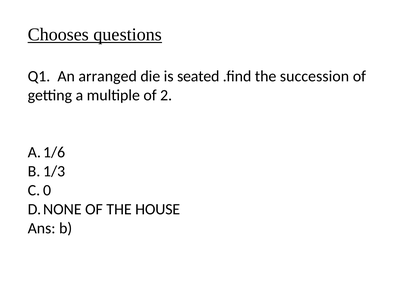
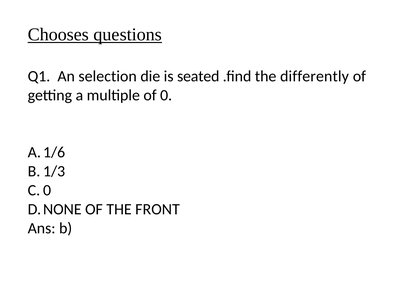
arranged: arranged -> selection (108, 76)
succession: succession -> differently (314, 76)
2: 2 -> 0 (166, 95)
HOUSE: HOUSE -> FRONT (158, 209)
